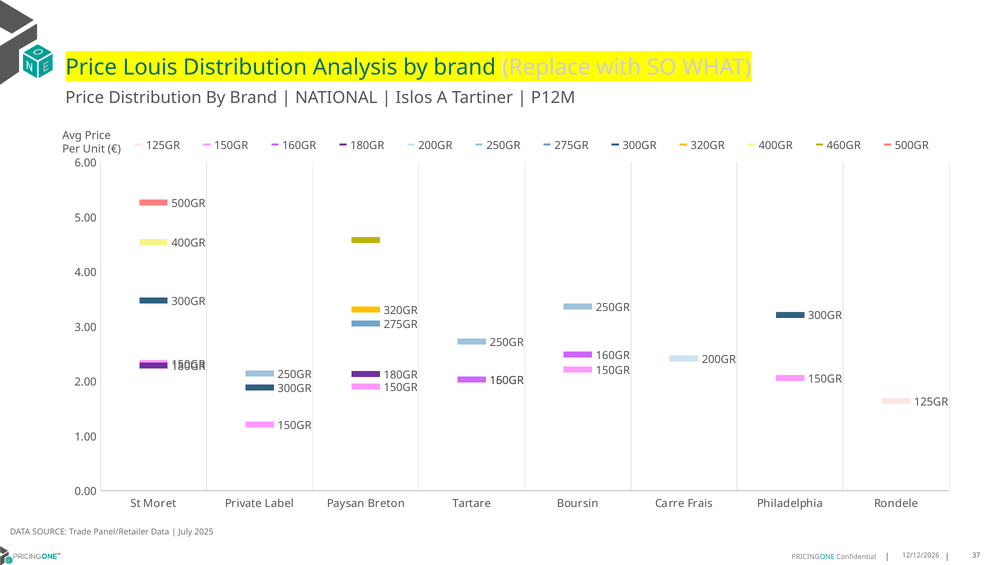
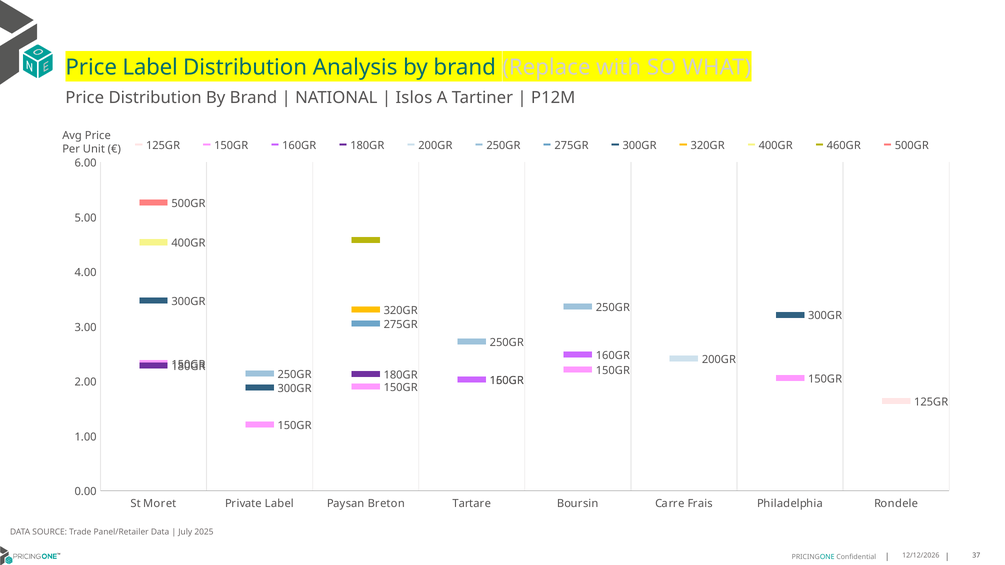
Price Louis: Louis -> Label (150, 68)
